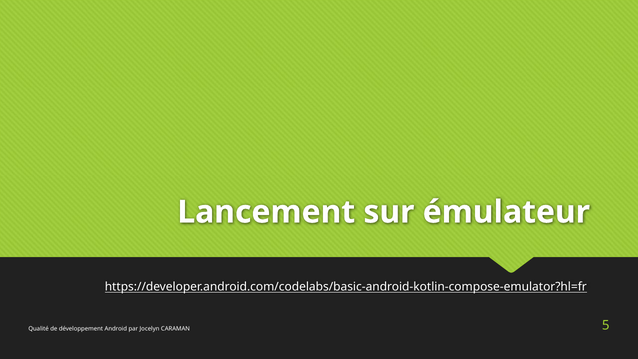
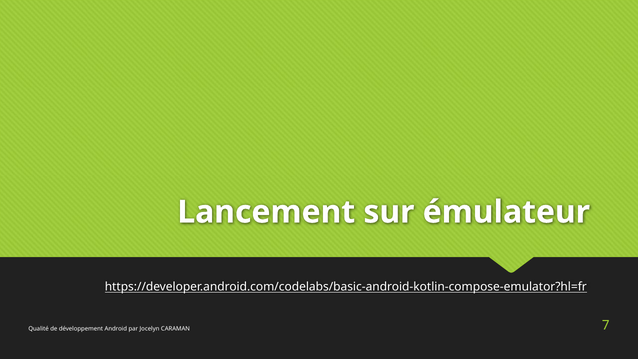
5: 5 -> 7 (606, 325)
